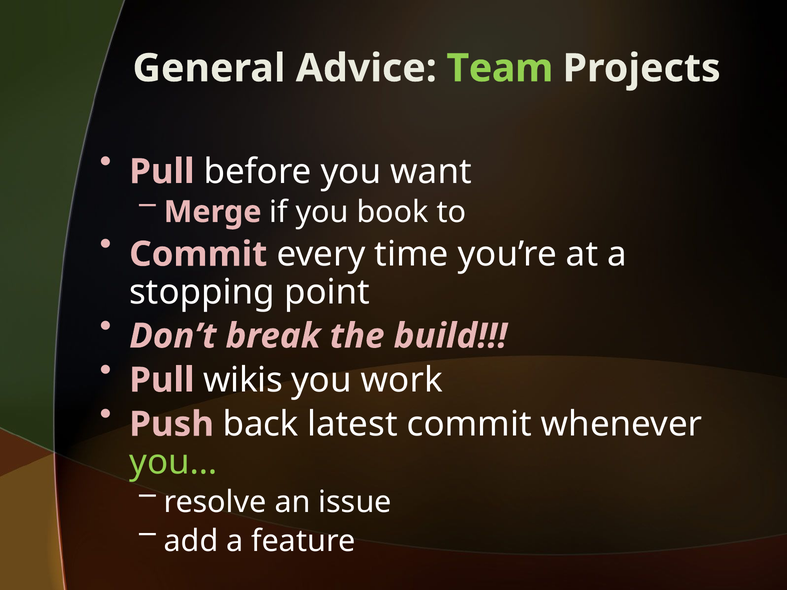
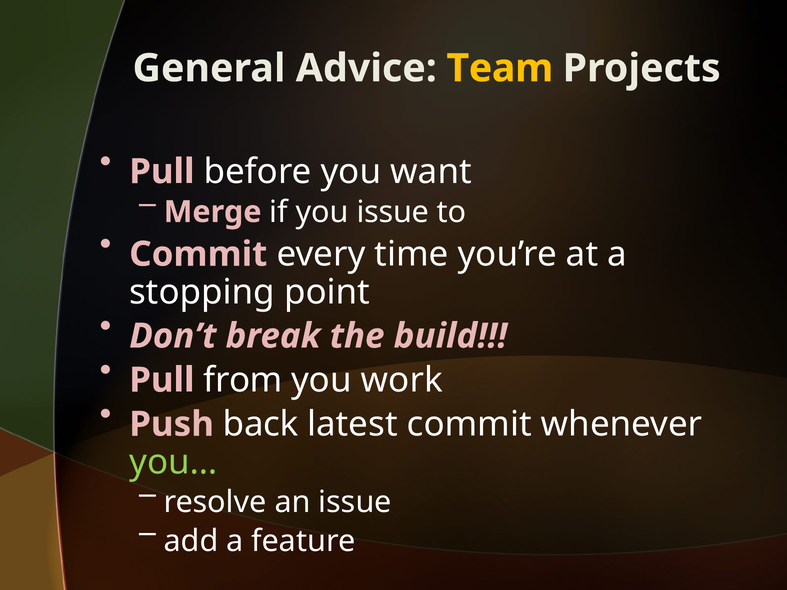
Team colour: light green -> yellow (500, 68)
you book: book -> issue (393, 212)
wikis: wikis -> from (243, 380)
